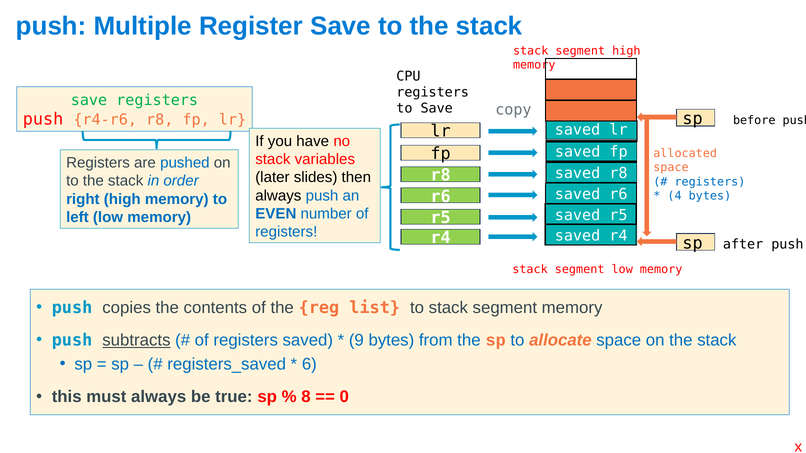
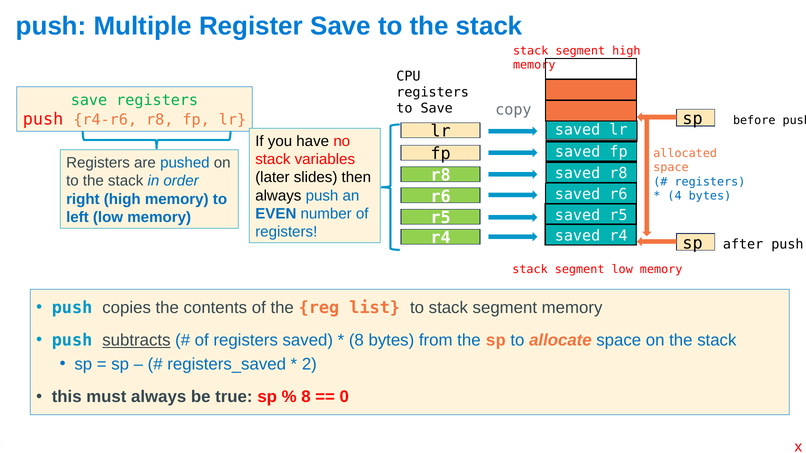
9: 9 -> 8 (356, 340)
6: 6 -> 2 (309, 365)
